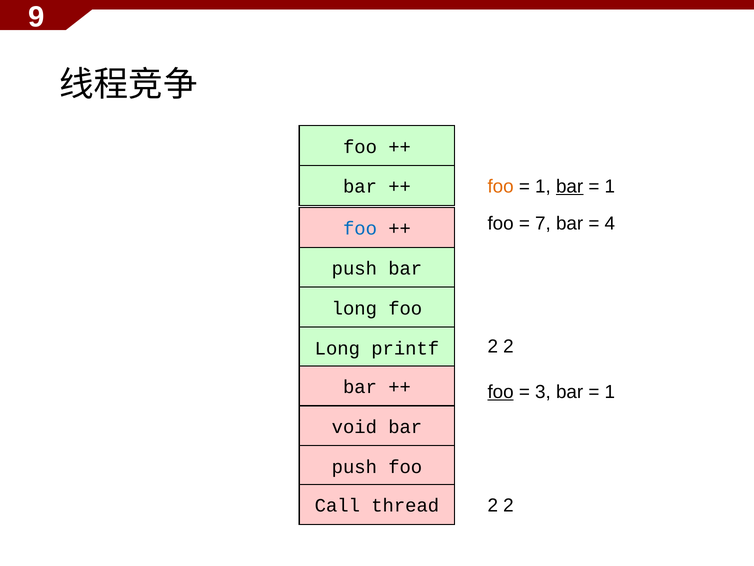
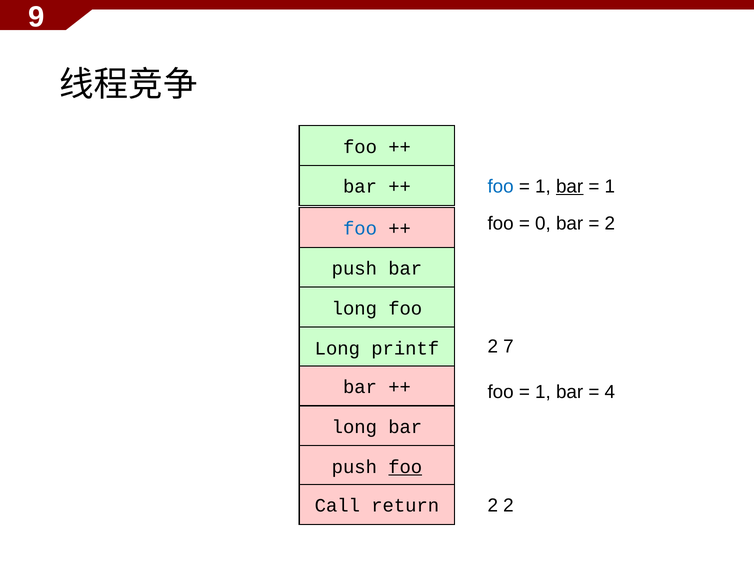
foo colour: orange -> blue (501, 186)
7: 7 -> 0 (543, 224)
4: 4 -> 2 (610, 224)
2: 2 -> 7 (508, 346)
foo underline: present -> none (501, 392)
3: 3 -> 1 (543, 392)
1: 1 -> 4 (610, 392)
void: void -> long (354, 427)
foo underline: none -> present (405, 466)
thread: thread -> return (405, 505)
